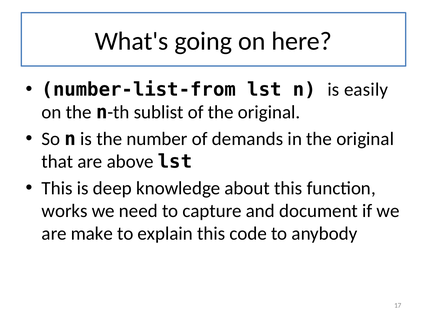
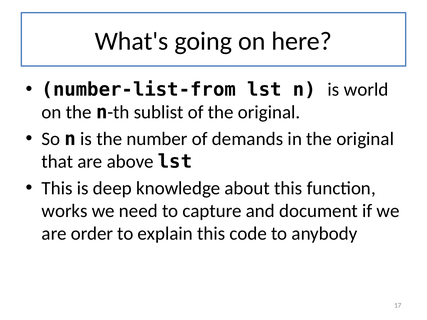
easily: easily -> world (366, 90)
make: make -> order (92, 234)
